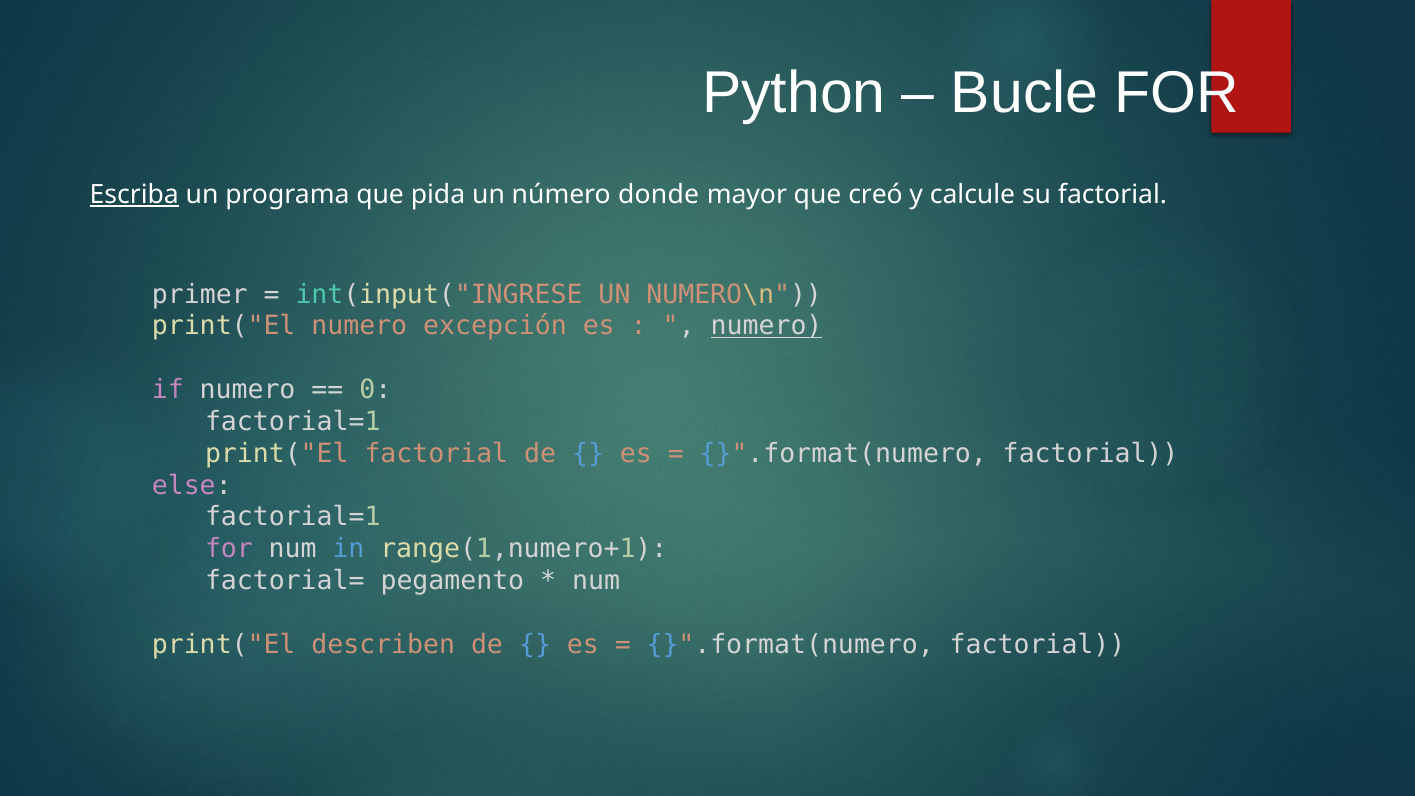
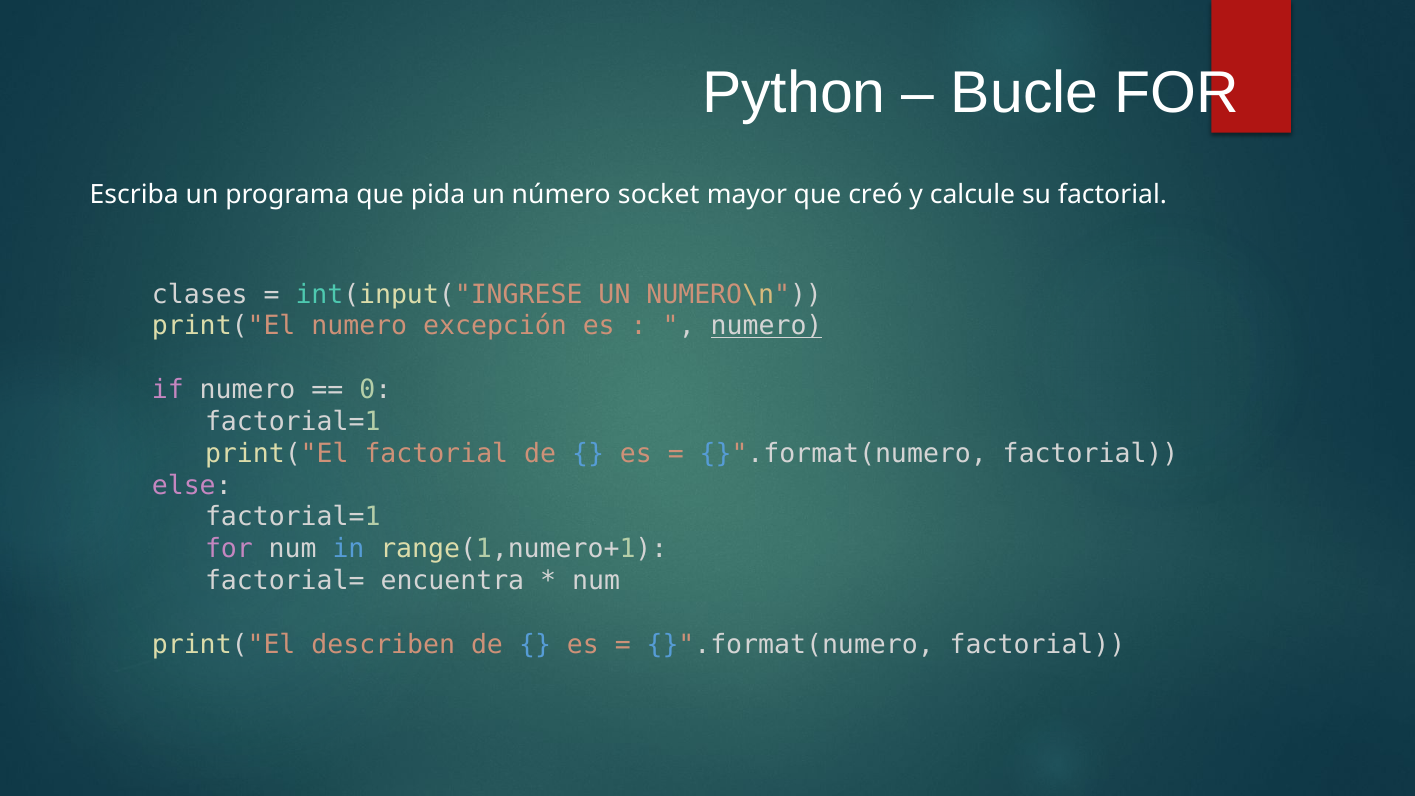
Escriba underline: present -> none (134, 194)
donde: donde -> socket (659, 194)
primer: primer -> clases (200, 294)
pegamento: pegamento -> encuentra (452, 581)
